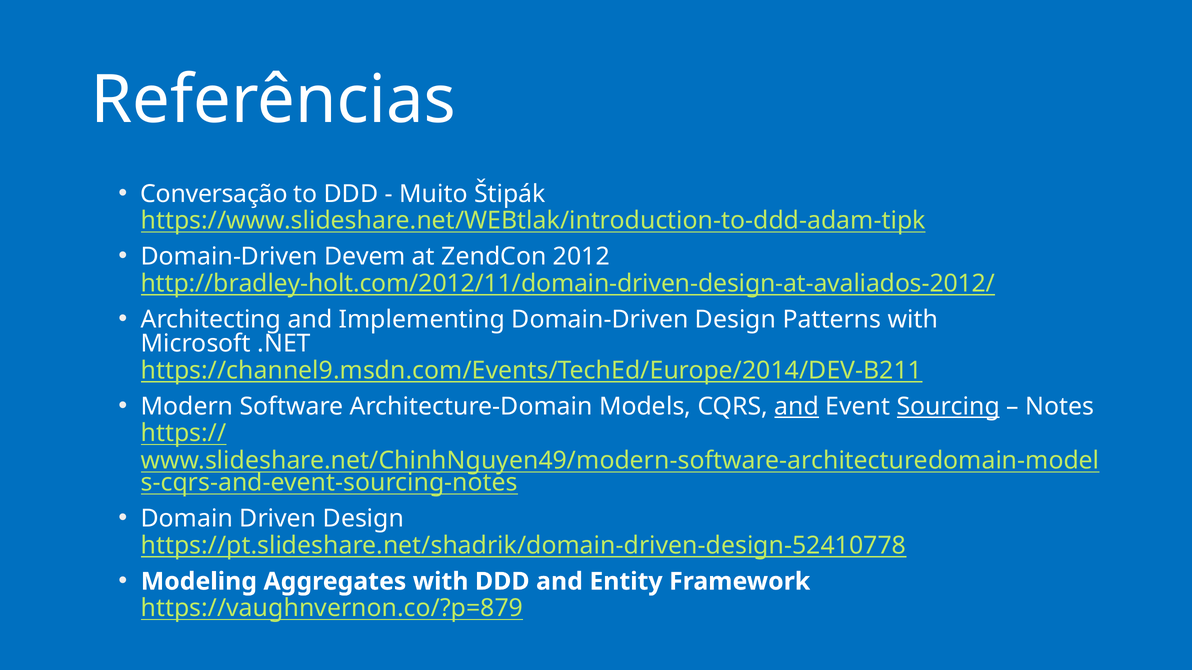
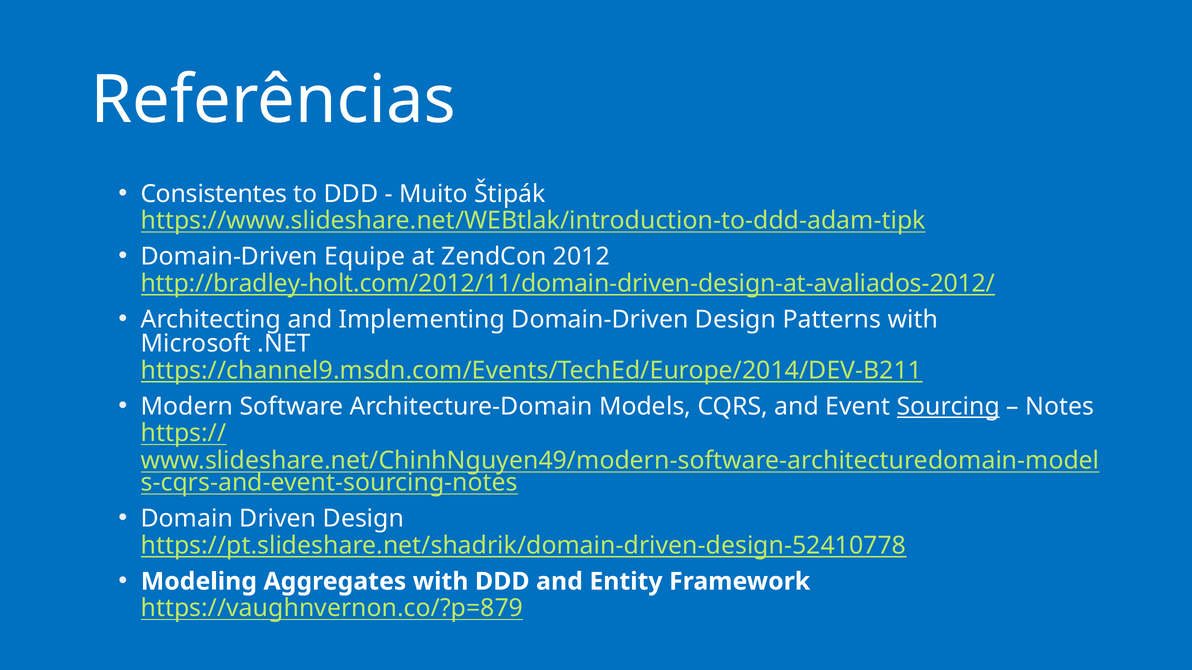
Conversação: Conversação -> Consistentes (214, 194)
Devem: Devem -> Equipe (365, 257)
and underline: present -> none (797, 407)
